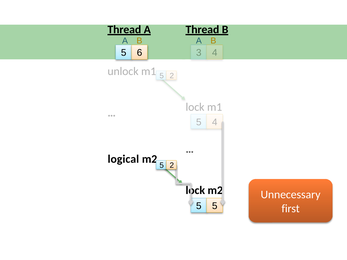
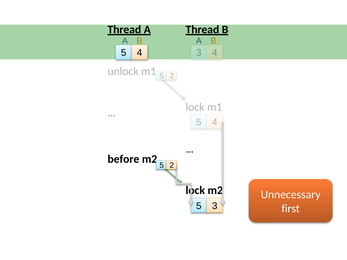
6: 6 -> 4 (140, 53)
logical: logical -> before (123, 159)
5: 5 -> 3 (215, 206)
